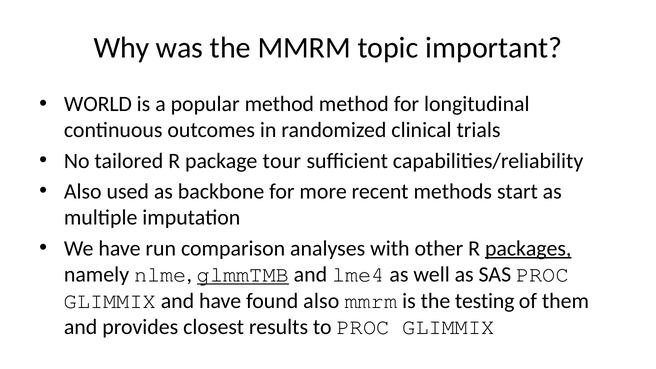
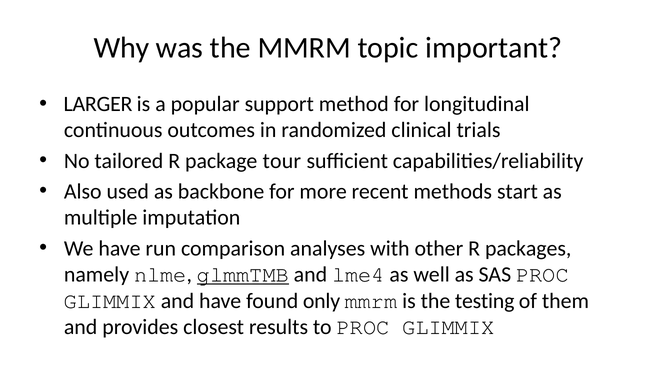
WORLD: WORLD -> LARGER (98, 104)
popular method: method -> support (279, 104)
packages underline: present -> none (528, 248)
found also: also -> only (322, 301)
